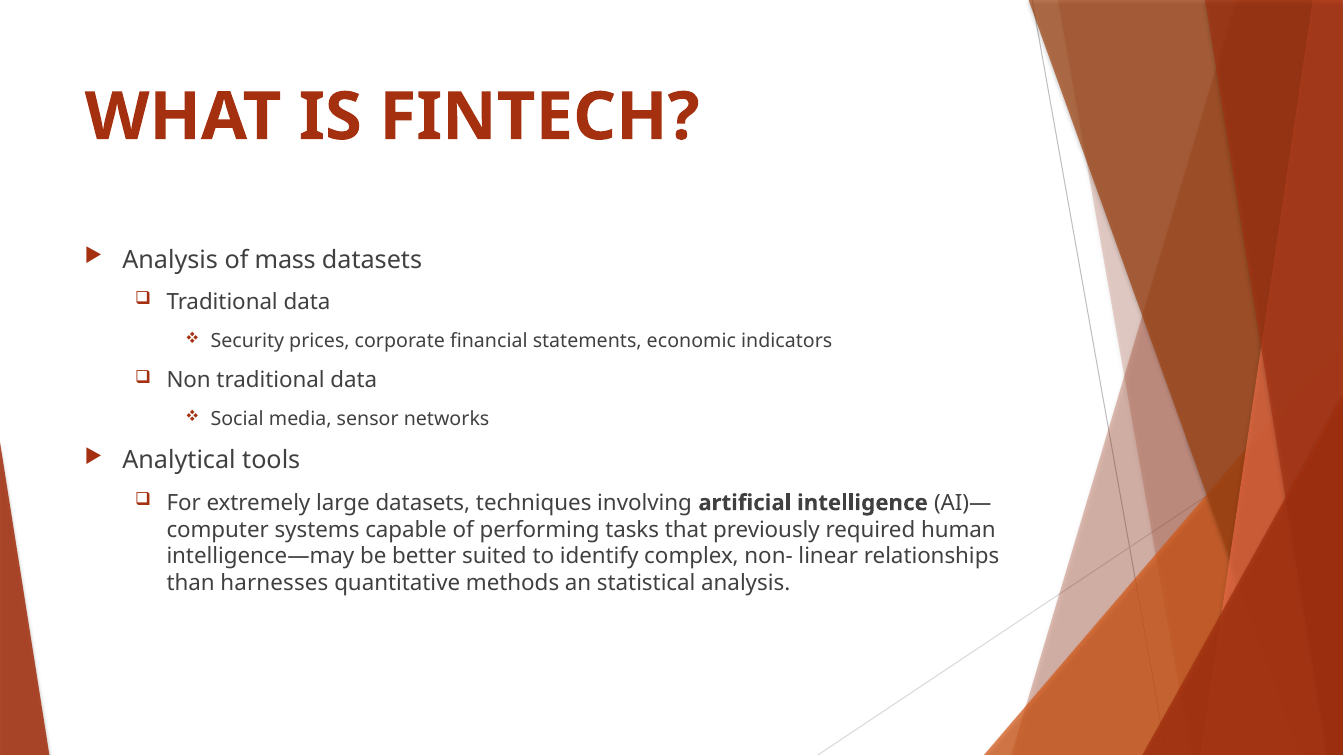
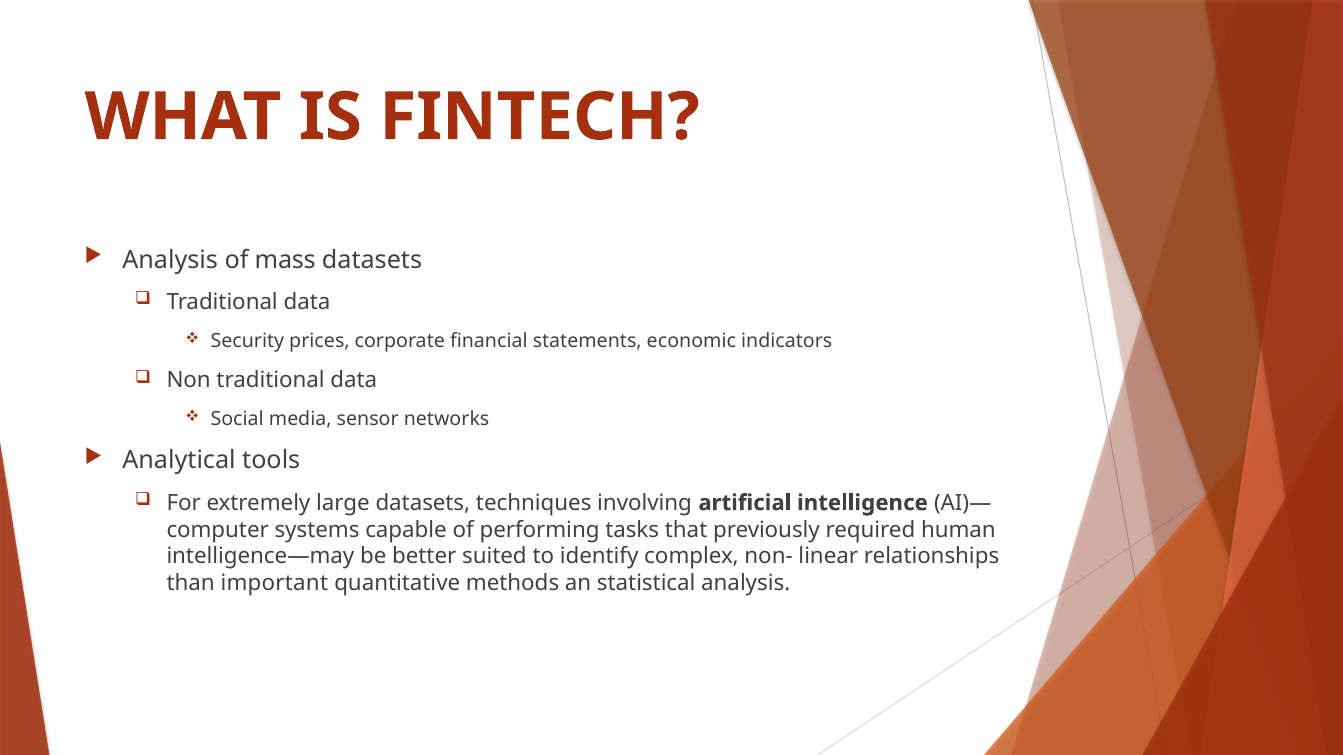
harnesses: harnesses -> important (274, 584)
